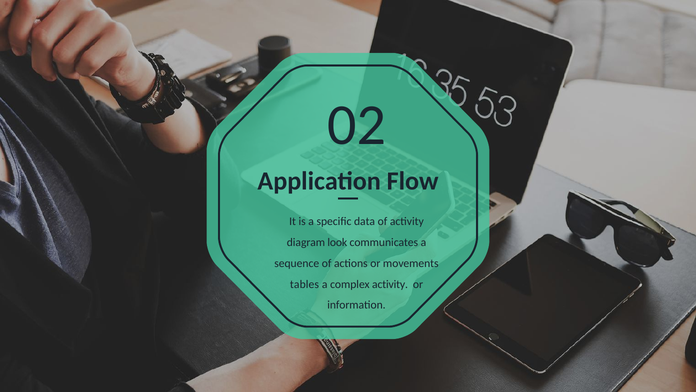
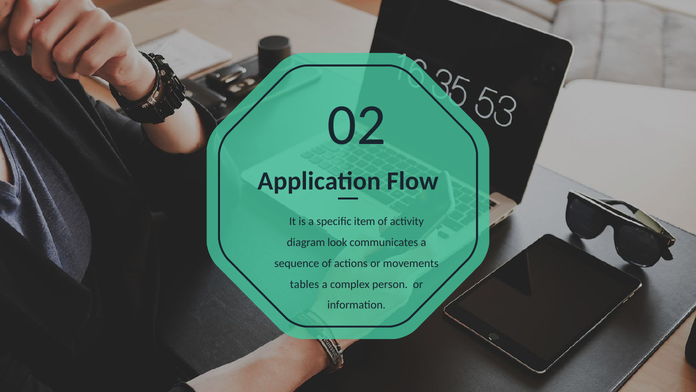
data: data -> item (365, 221)
complex activity: activity -> person (390, 284)
